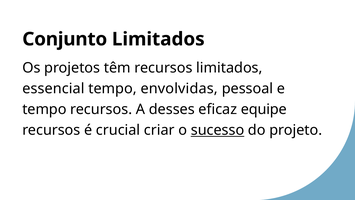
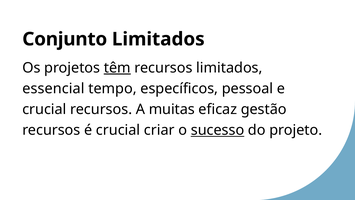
têm underline: none -> present (117, 68)
envolvidas: envolvidas -> específicos (179, 88)
tempo: tempo -> crucial (44, 109)
desses: desses -> muitas (172, 109)
equipe: equipe -> gestão (264, 109)
